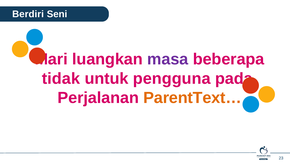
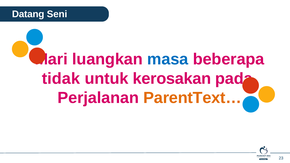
Berdiri: Berdiri -> Datang (28, 14)
masa colour: purple -> blue (168, 59)
pengguna: pengguna -> kerosakan (172, 79)
